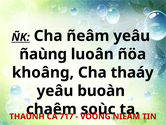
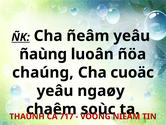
khoâng: khoâng -> chaúng (43, 72)
thaáy: thaáy -> cuoäc (132, 72)
buoàn: buoàn -> ngaøy (101, 91)
